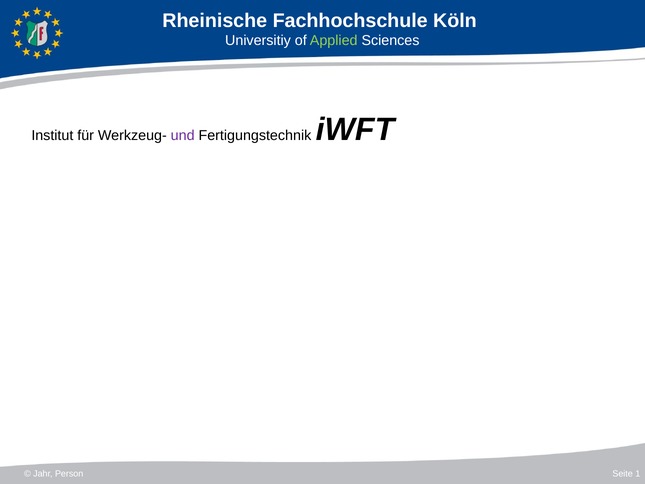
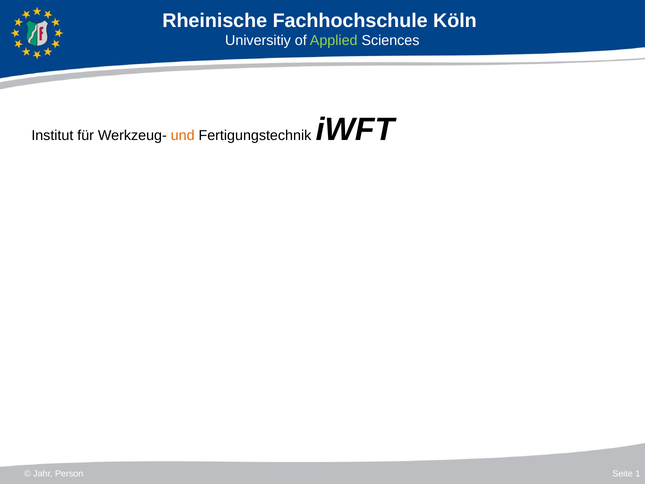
und colour: purple -> orange (183, 135)
